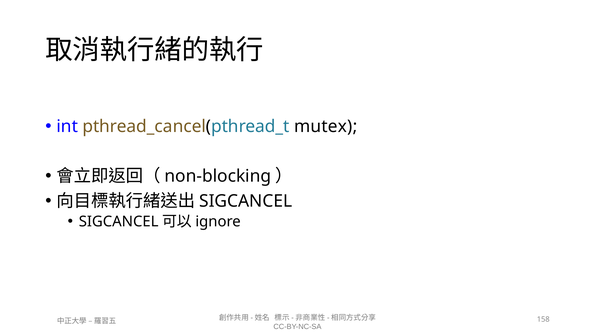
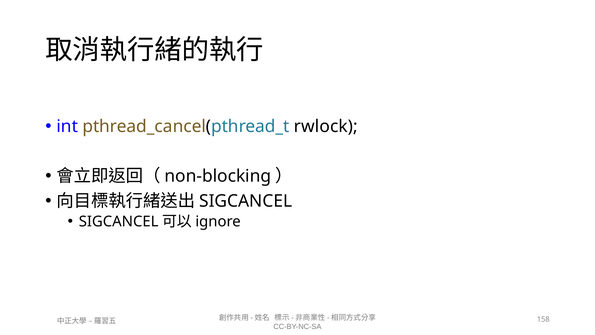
mutex: mutex -> rwlock (326, 126)
